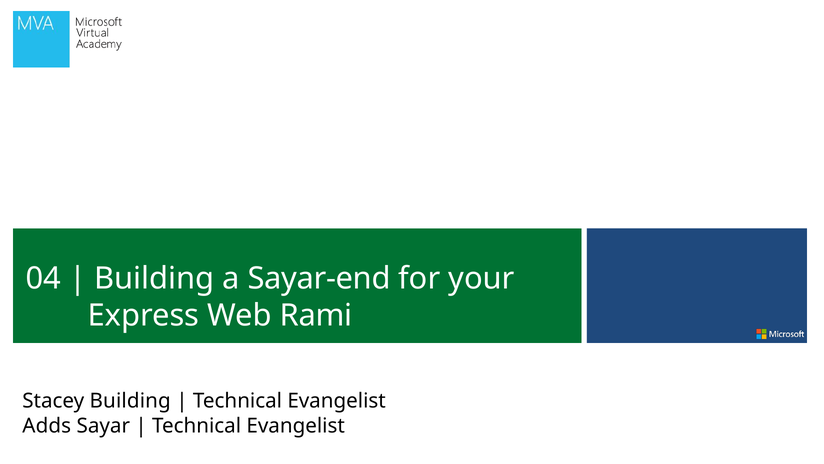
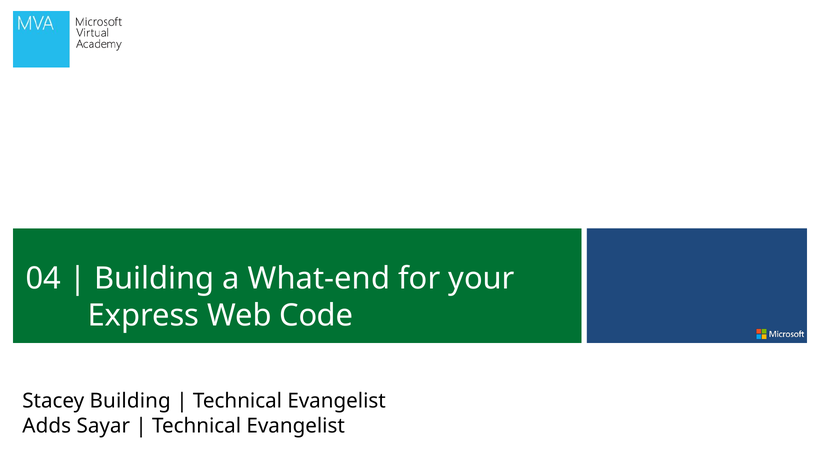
Sayar-end: Sayar-end -> What-end (319, 278)
Rami: Rami -> Code (316, 315)
